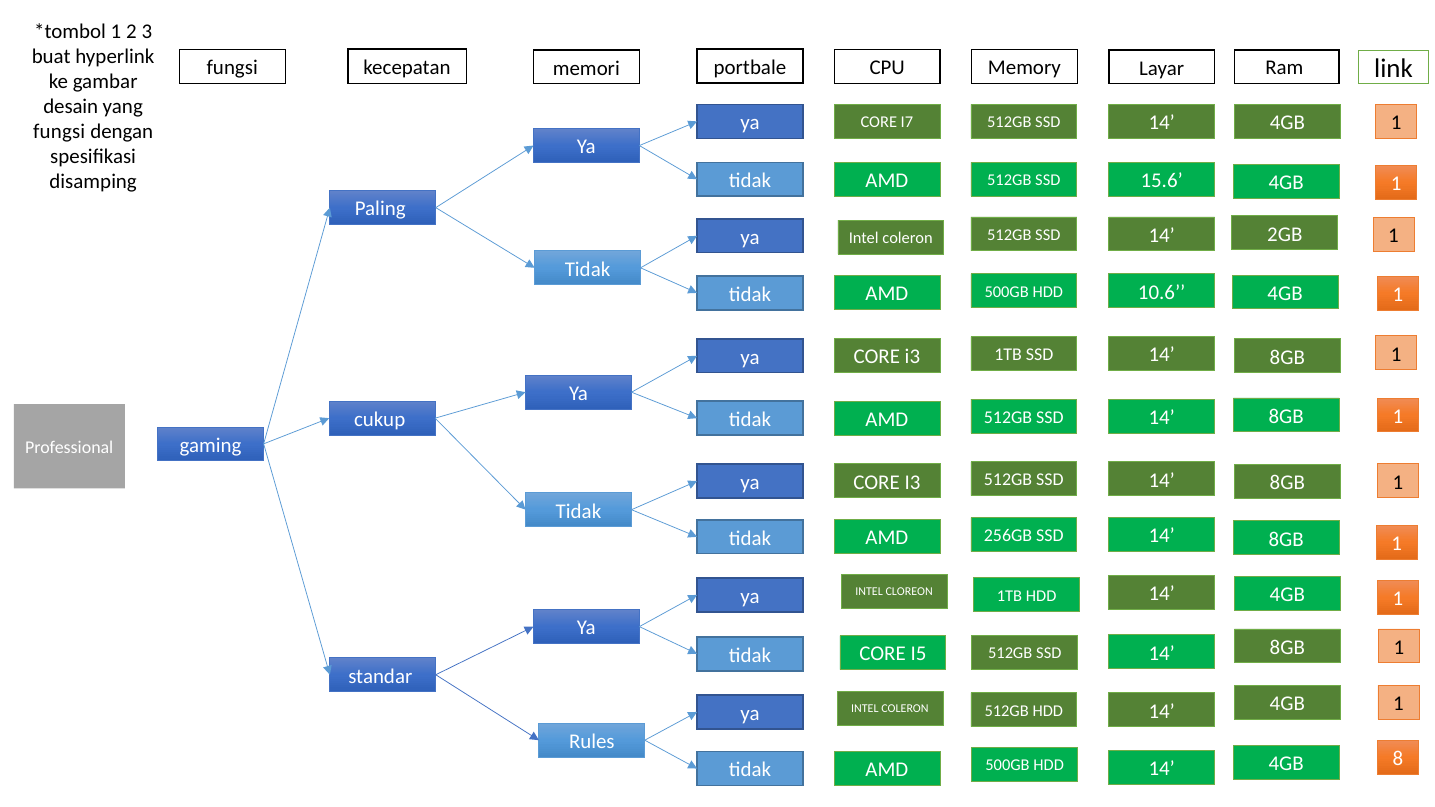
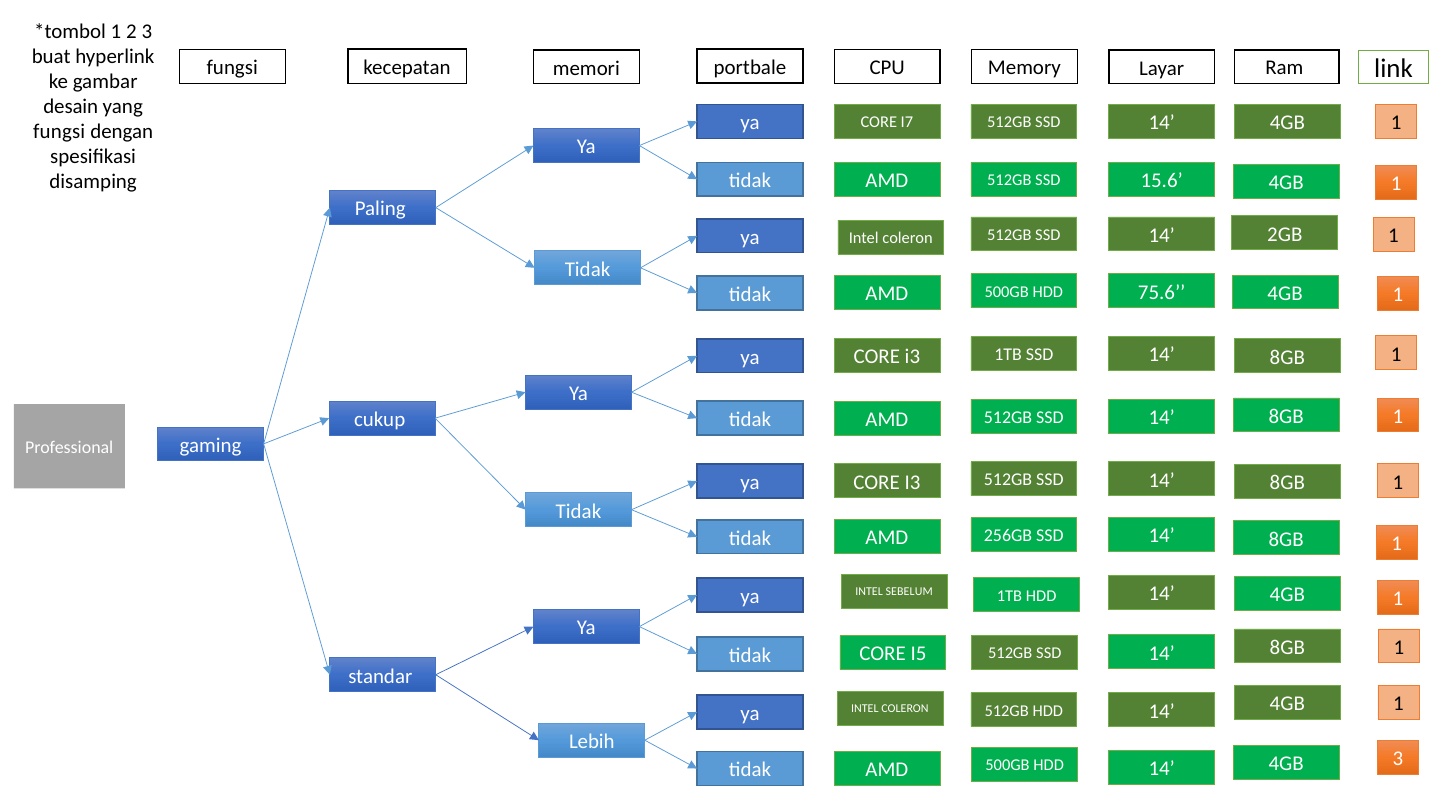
10.6: 10.6 -> 75.6 (1162, 292)
CLOREON: CLOREON -> SEBELUM (909, 592)
Rules: Rules -> Lebih (592, 742)
4GB 8: 8 -> 3 (1398, 759)
